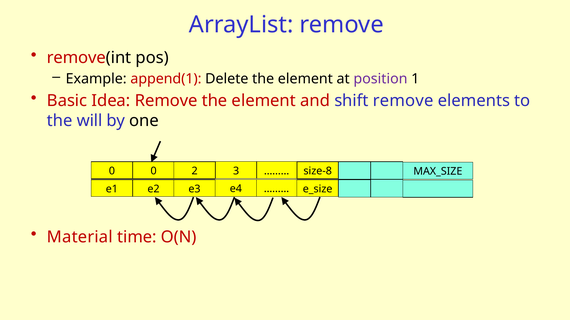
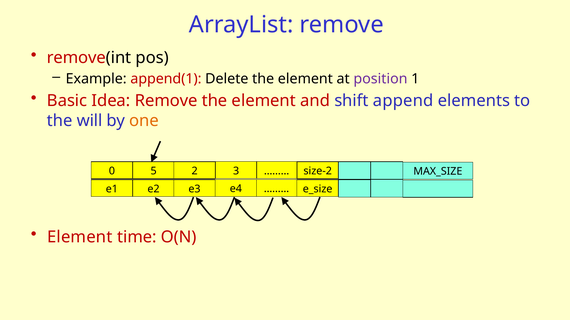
shift remove: remove -> append (403, 101)
one colour: black -> orange (144, 121)
0 0: 0 -> 5 (154, 171)
size-8: size-8 -> size-2 (318, 171)
Material: Material -> Element (80, 237)
